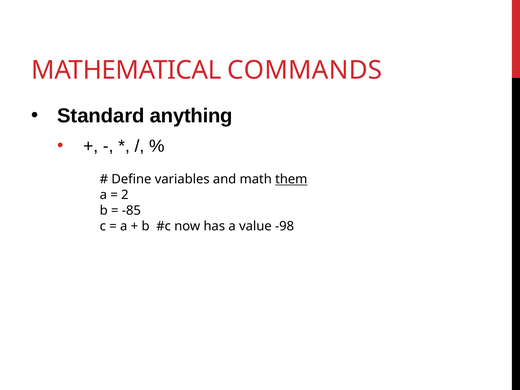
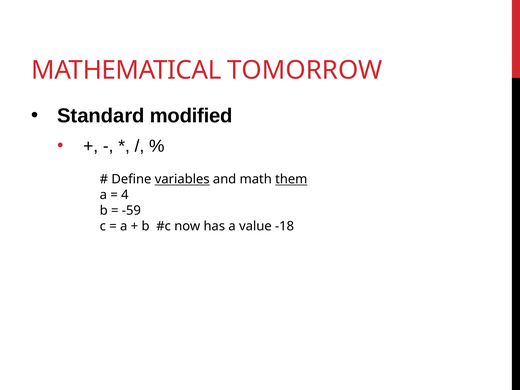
COMMANDS: COMMANDS -> TOMORROW (305, 70)
anything: anything -> modified (191, 116)
variables underline: none -> present (182, 179)
2: 2 -> 4 (125, 195)
-85: -85 -> -59 (131, 211)
-98: -98 -> -18 (285, 226)
